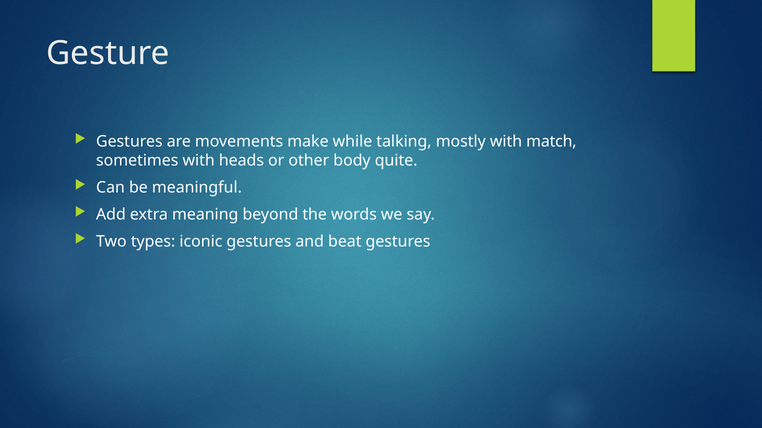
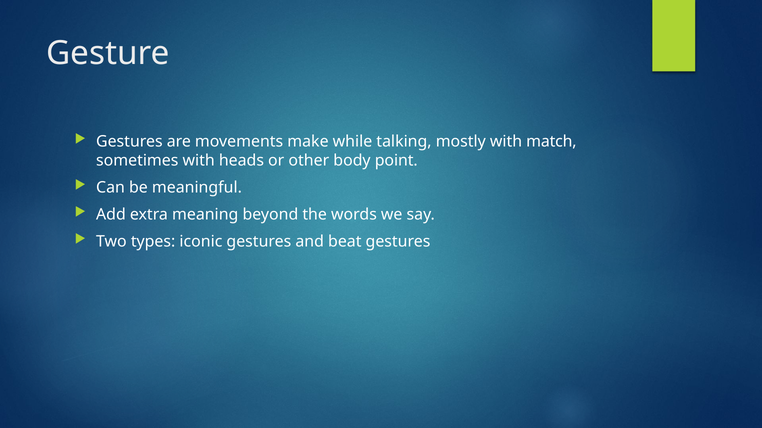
quite: quite -> point (396, 161)
